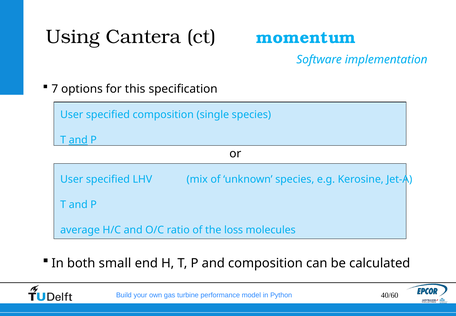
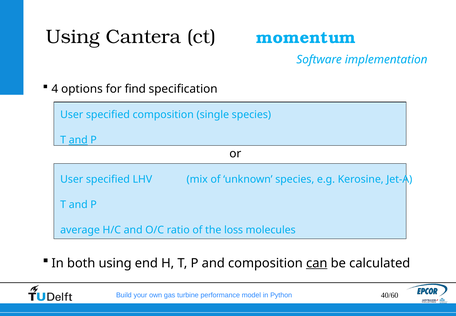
7: 7 -> 4 (55, 89)
this: this -> find (135, 89)
both small: small -> using (115, 263)
can underline: none -> present (317, 263)
